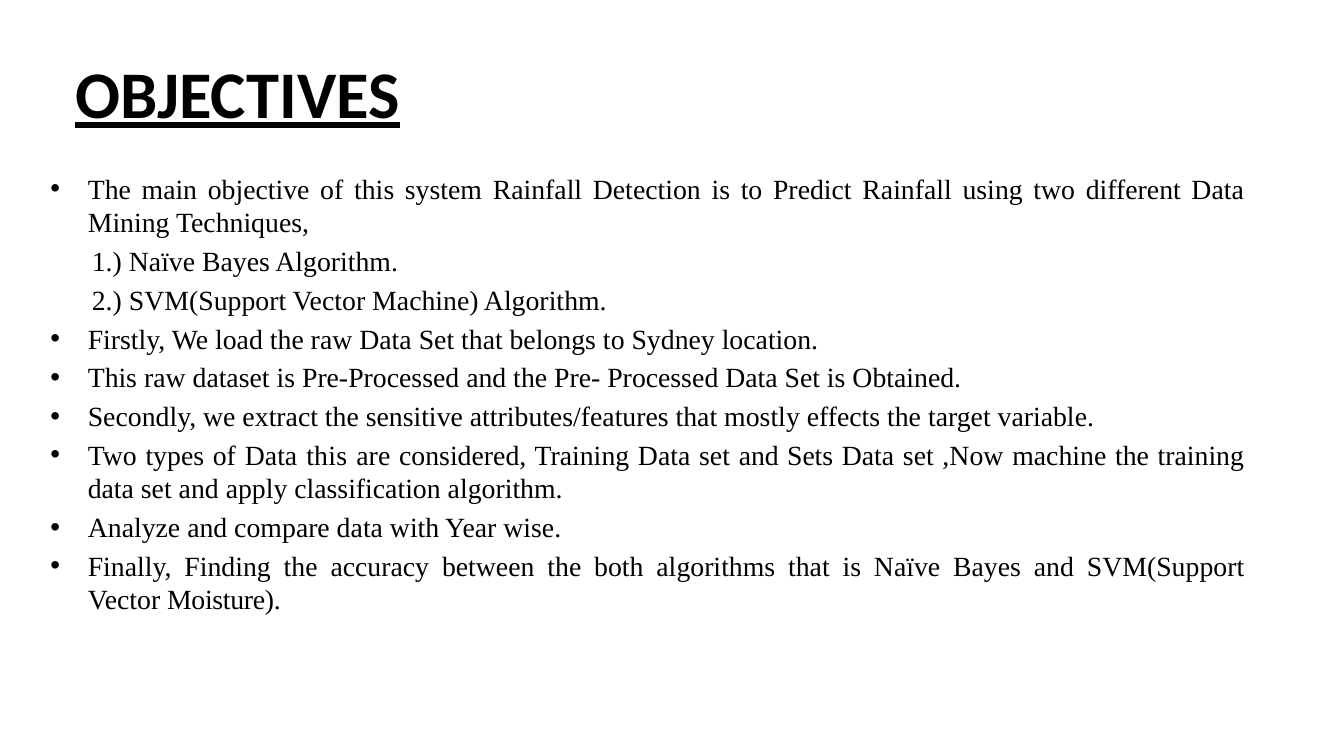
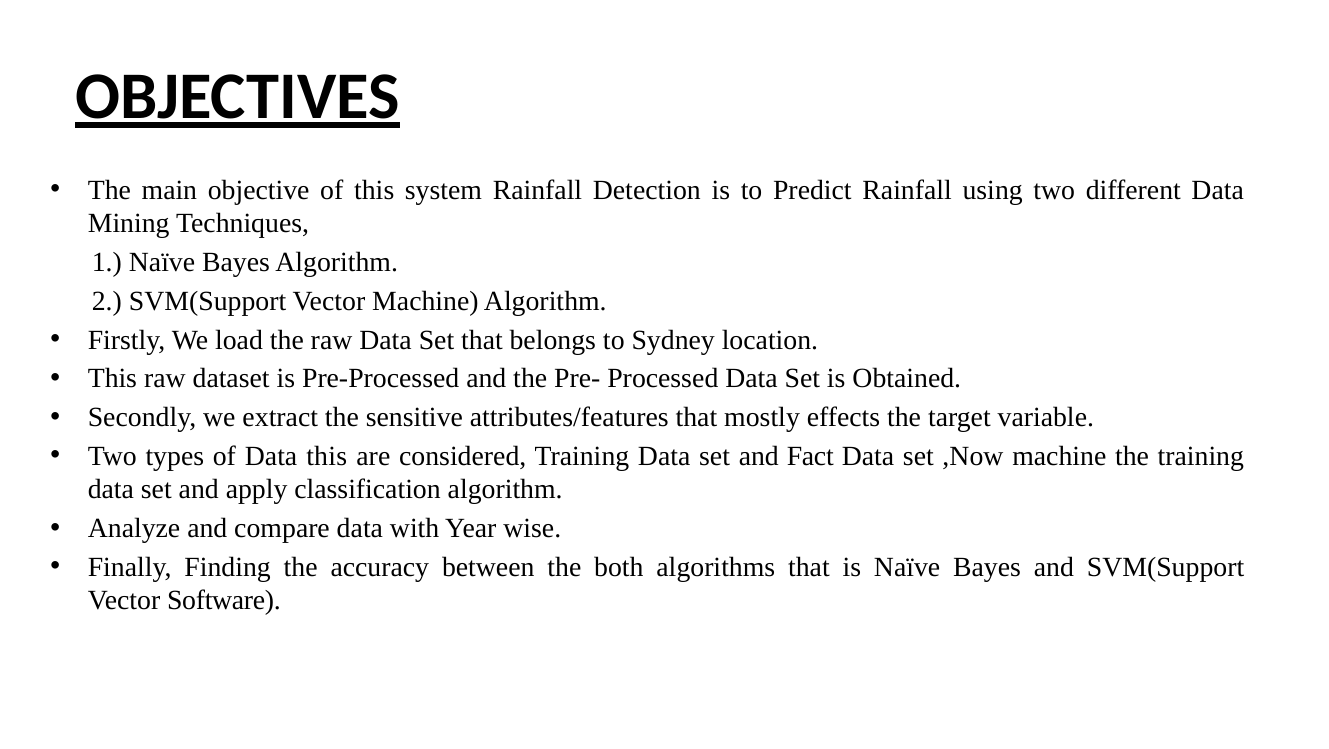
Sets: Sets -> Fact (810, 456)
Moisture: Moisture -> Software (224, 601)
